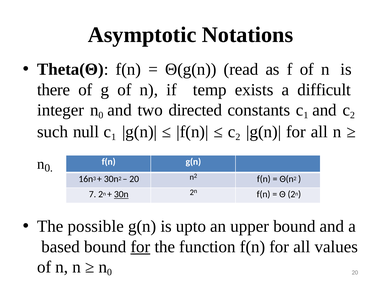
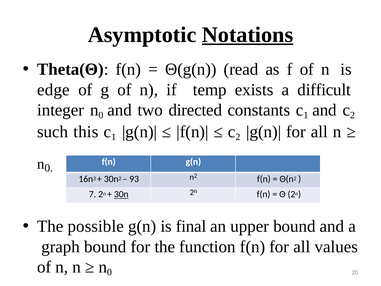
Notations underline: none -> present (248, 35)
there: there -> edge (53, 90)
null: null -> this (86, 132)
20: 20 -> 93 (134, 179)
upto: upto -> final (191, 226)
based: based -> graph (61, 247)
for underline: present -> none (140, 247)
